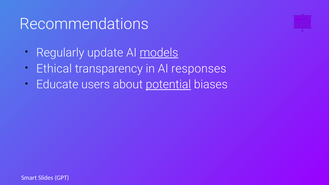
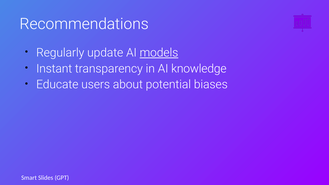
Ethical: Ethical -> Instant (54, 69)
responses: responses -> knowledge (199, 69)
potential underline: present -> none (168, 85)
